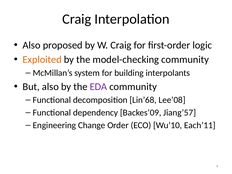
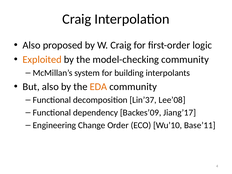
EDA colour: purple -> orange (98, 87)
Lin’68: Lin’68 -> Lin’37 (143, 100)
Jiang’57: Jiang’57 -> Jiang’17 (180, 113)
Each’11: Each’11 -> Base’11 (200, 125)
